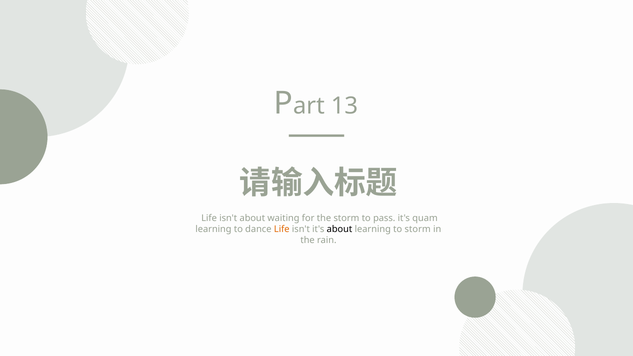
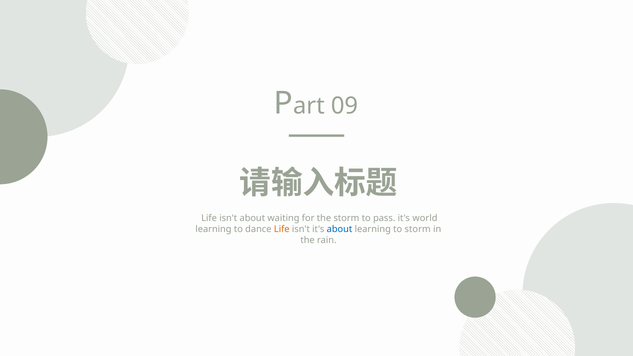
13: 13 -> 09 (344, 106)
quam: quam -> world (425, 218)
about colour: black -> blue (340, 229)
